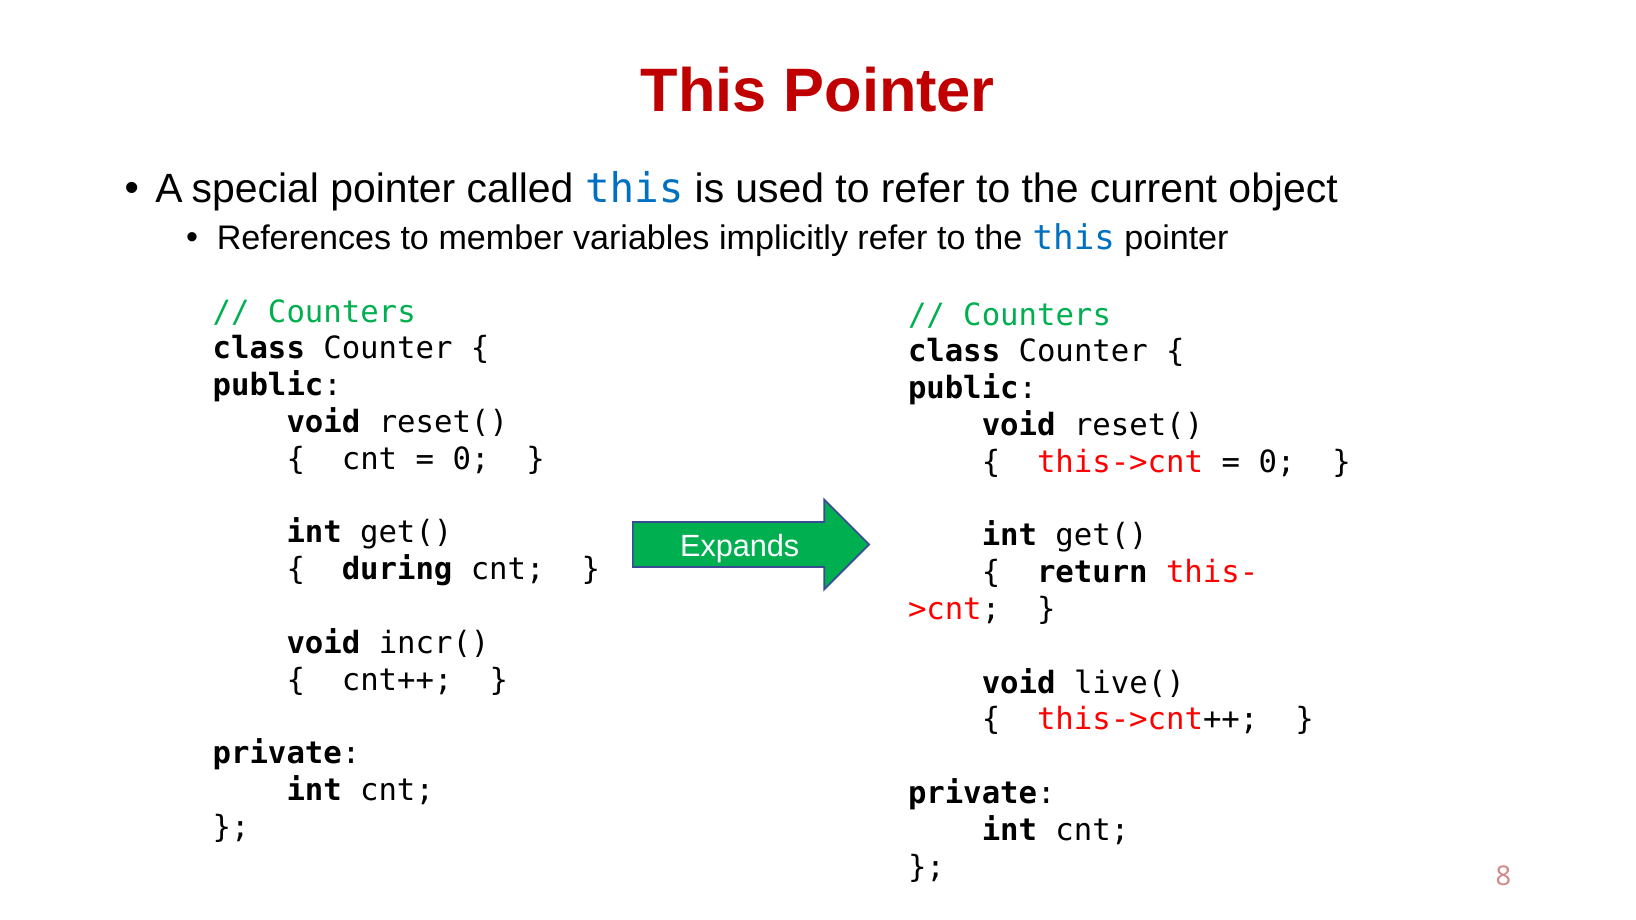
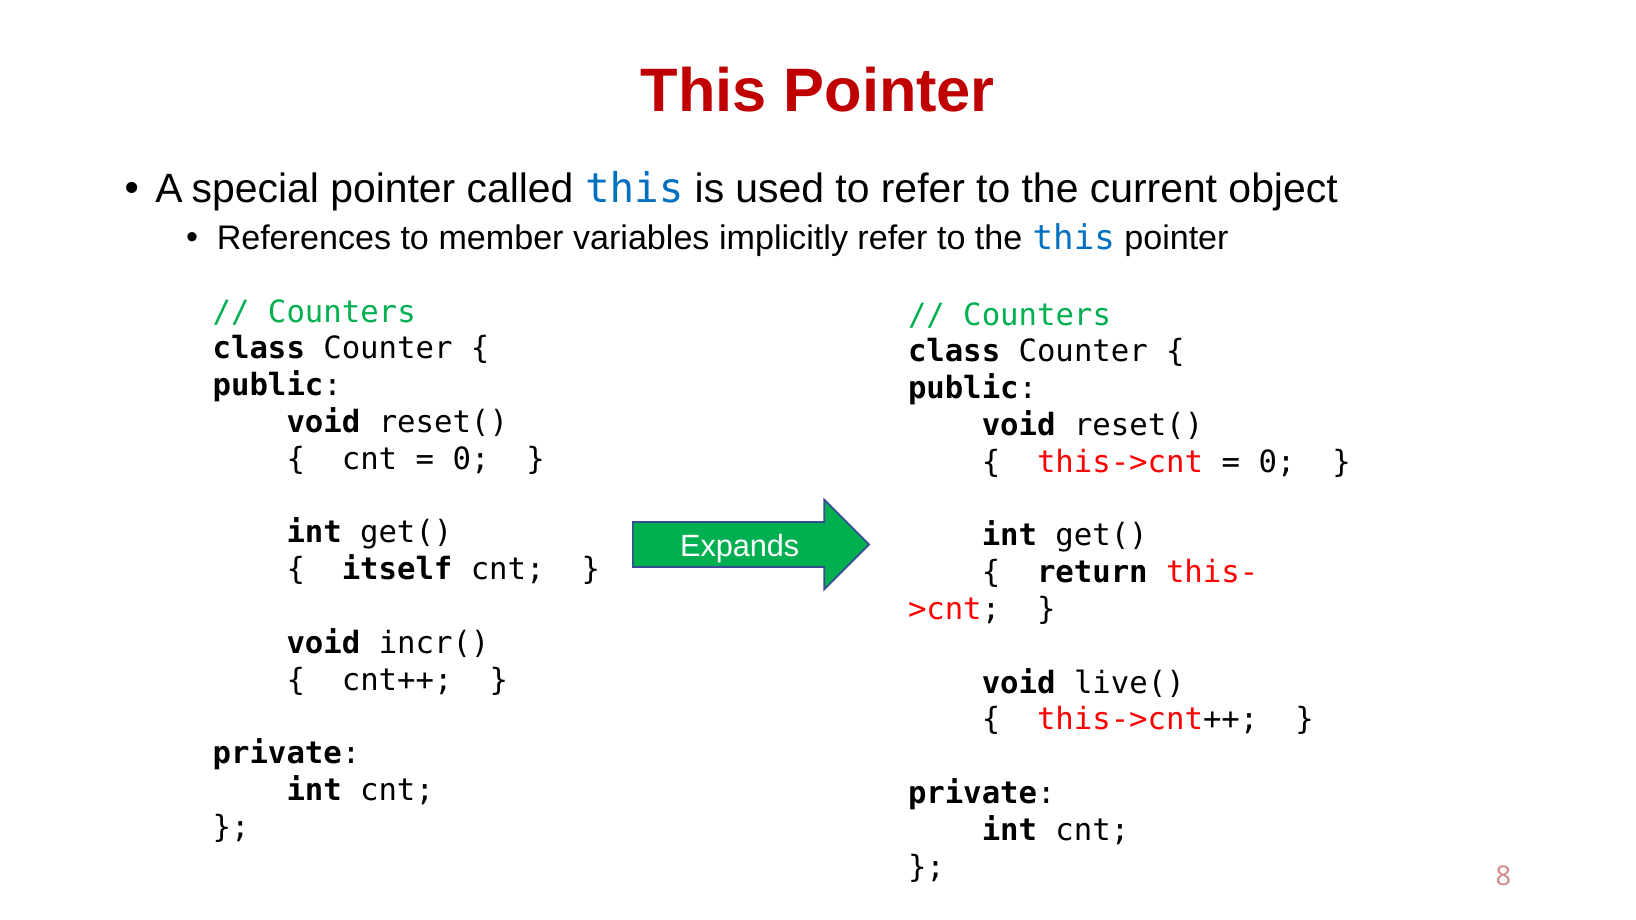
during: during -> itself (397, 570)
